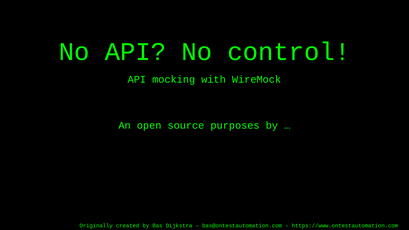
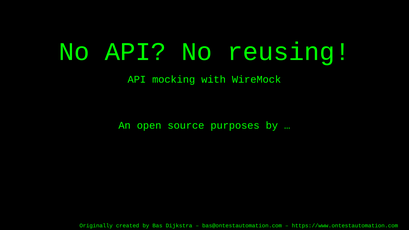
control: control -> reusing (289, 52)
